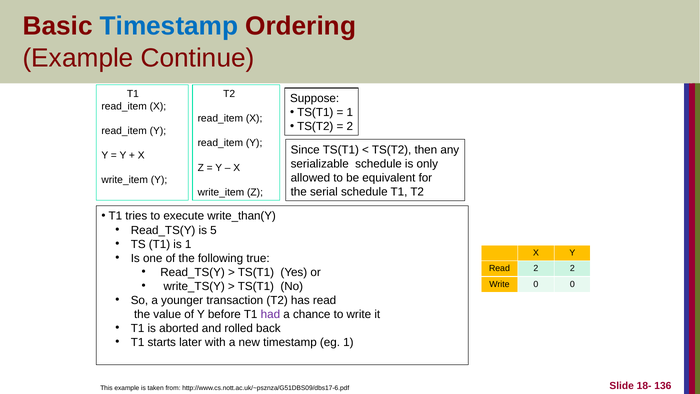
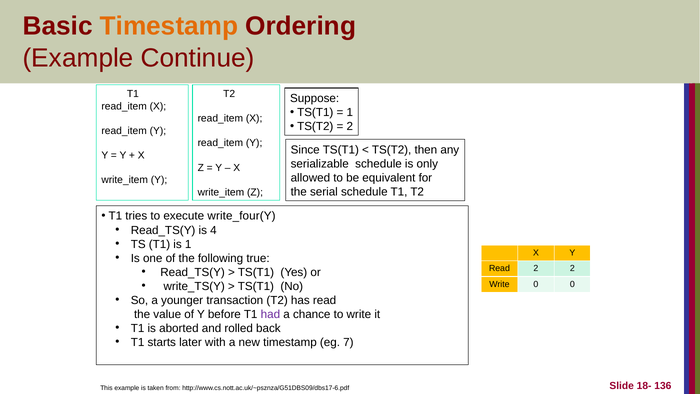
Timestamp colour: blue -> orange (169, 26)
write_than(Y: write_than(Y -> write_four(Y (242, 216)
5: 5 -> 4 (213, 230)
eg 1: 1 -> 7 (348, 342)
